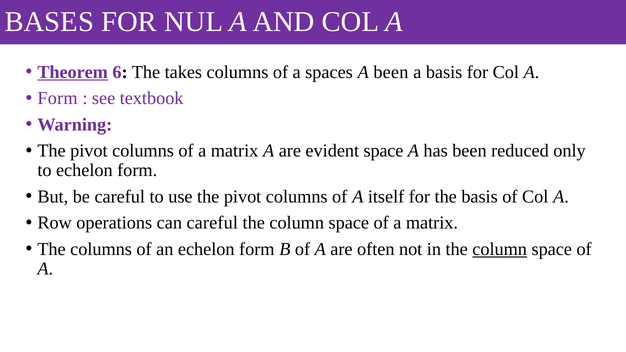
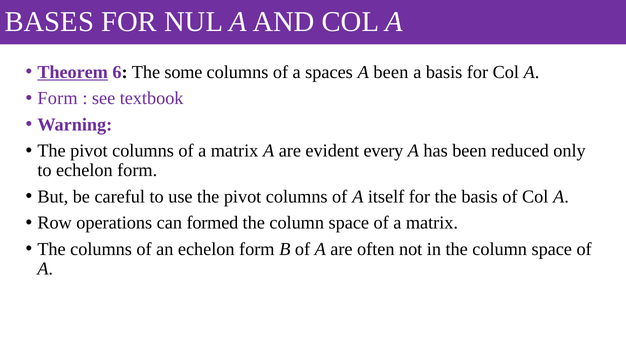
takes: takes -> some (183, 72)
evident space: space -> every (383, 151)
can careful: careful -> formed (212, 223)
column underline: present -> none (500, 249)
